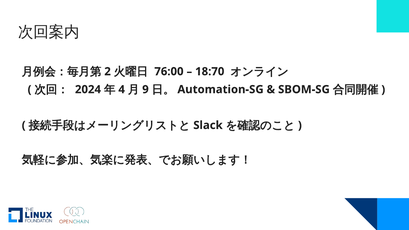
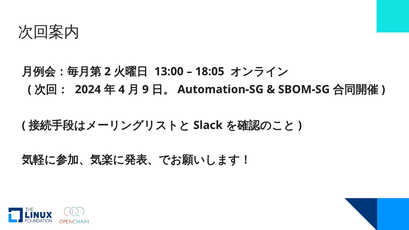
76:00: 76:00 -> 13:00 (169, 72)
18:70: 18:70 -> 18:05 (210, 72)
